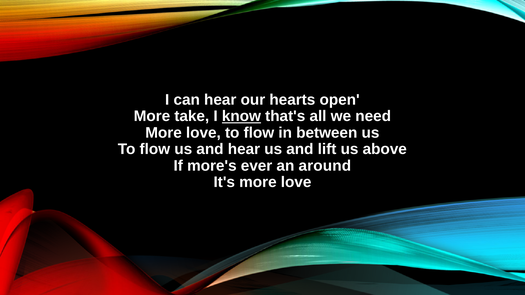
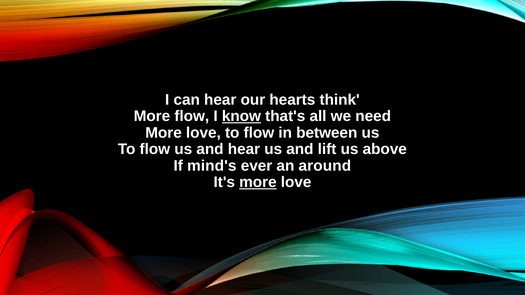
open: open -> think (340, 100)
More take: take -> flow (192, 116)
more's: more's -> mind's (212, 166)
more underline: none -> present (258, 182)
